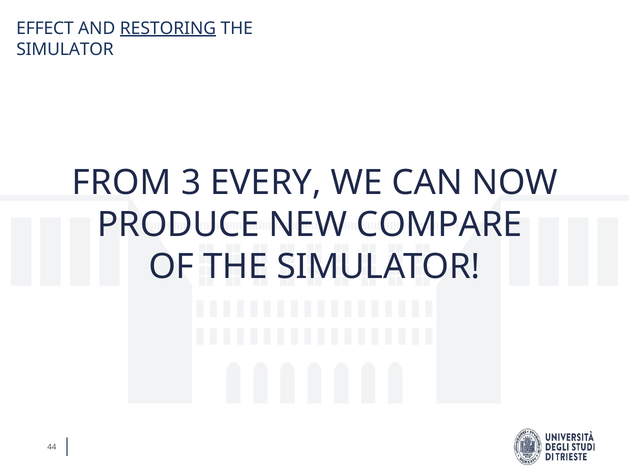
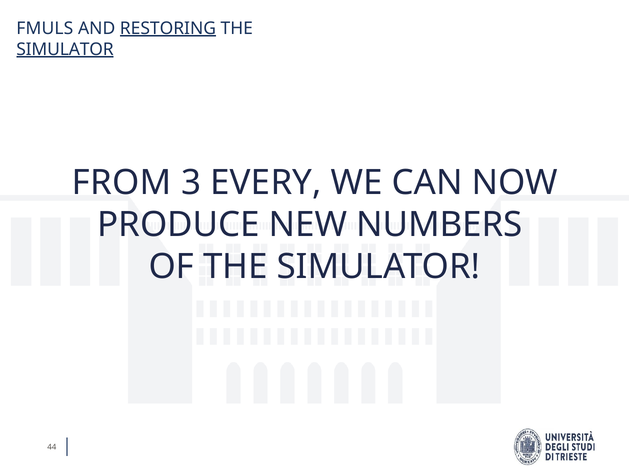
EFFECT: EFFECT -> FMULS (45, 28)
SIMULATOR underline: none -> present (65, 49)
COMPARE: COMPARE -> NUMBERS (439, 225)
